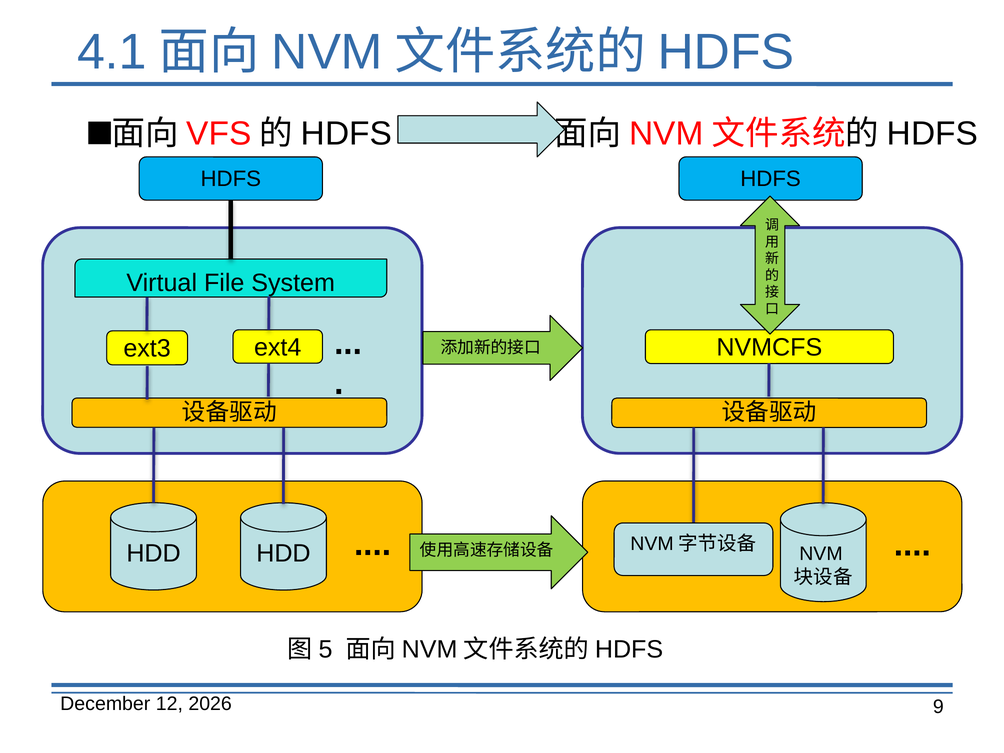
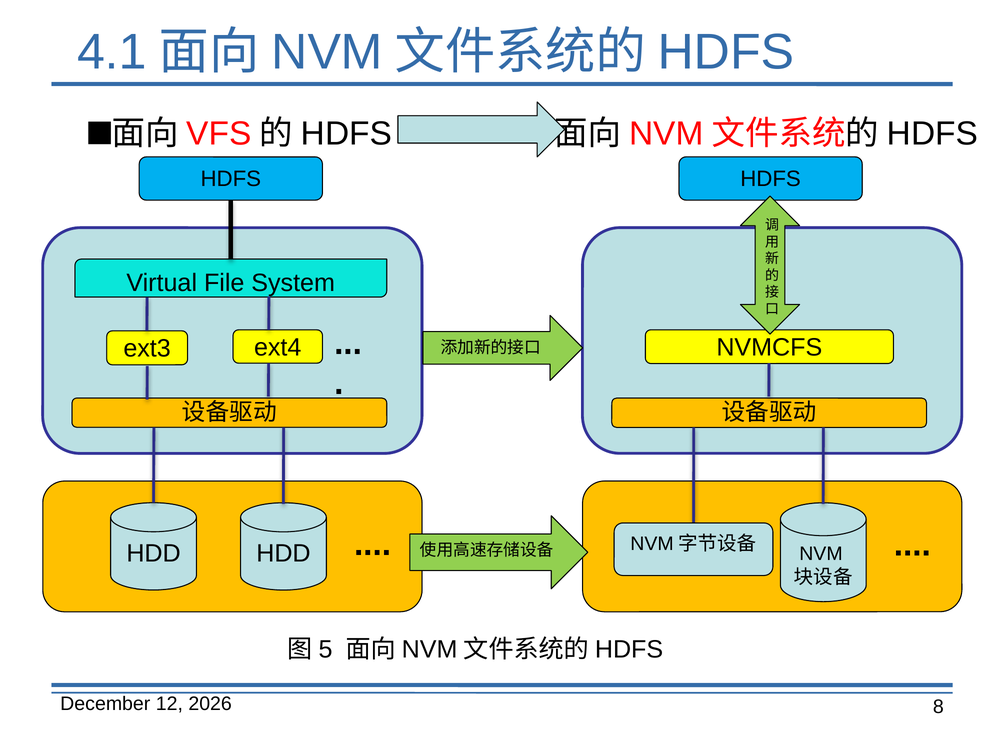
9: 9 -> 8 (938, 707)
